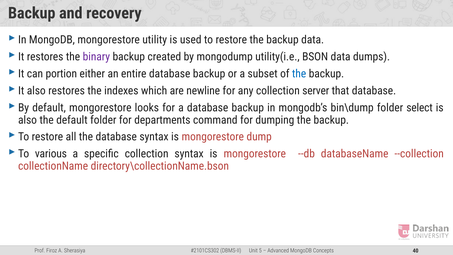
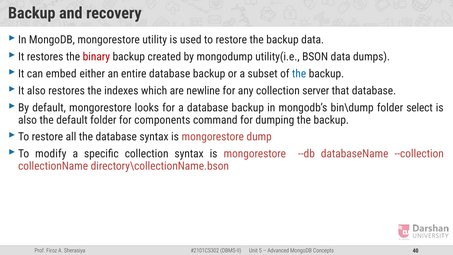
binary colour: purple -> red (96, 57)
portion: portion -> embed (61, 74)
departments: departments -> components (162, 120)
various: various -> modify (51, 154)
